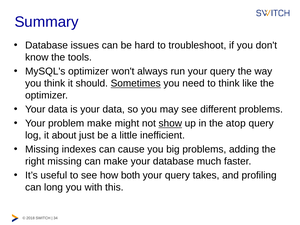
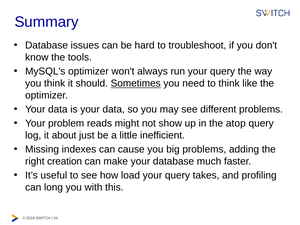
problem make: make -> reads (99, 123)
show underline: present -> none (170, 123)
right missing: missing -> creation (65, 161)
both: both -> load (130, 175)
